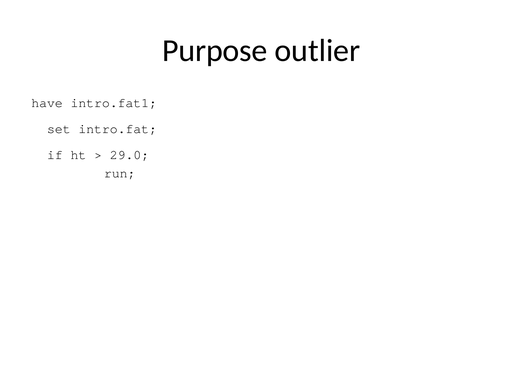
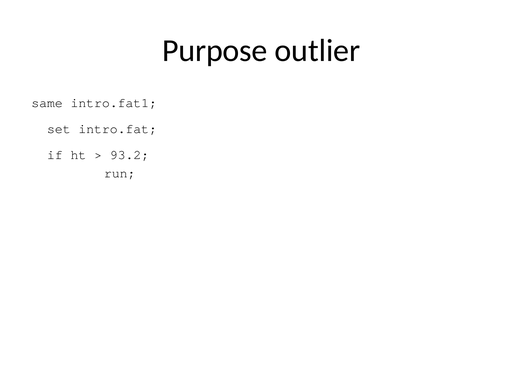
have: have -> same (47, 103)
29.0: 29.0 -> 93.2 (129, 155)
